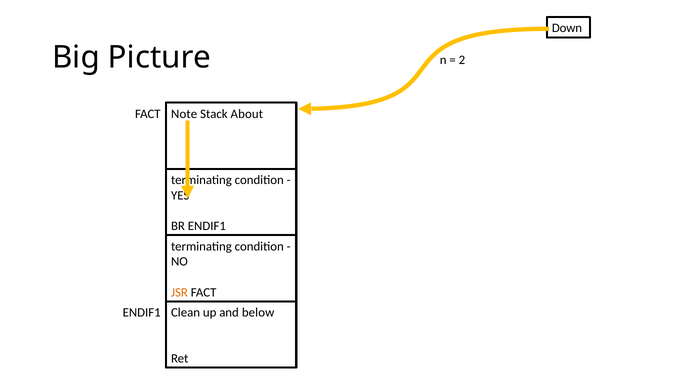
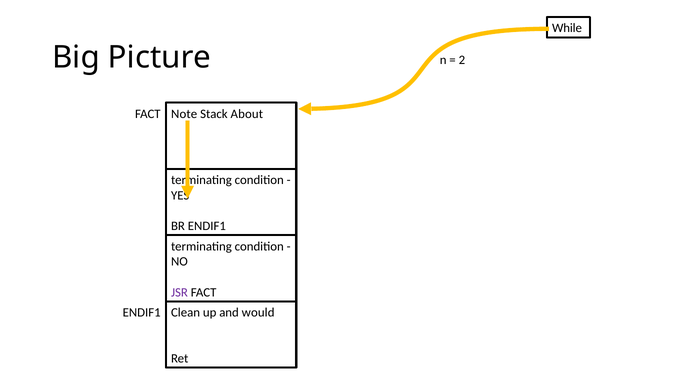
Down: Down -> While (567, 28)
JSR colour: orange -> purple (180, 292)
below: below -> would (258, 312)
